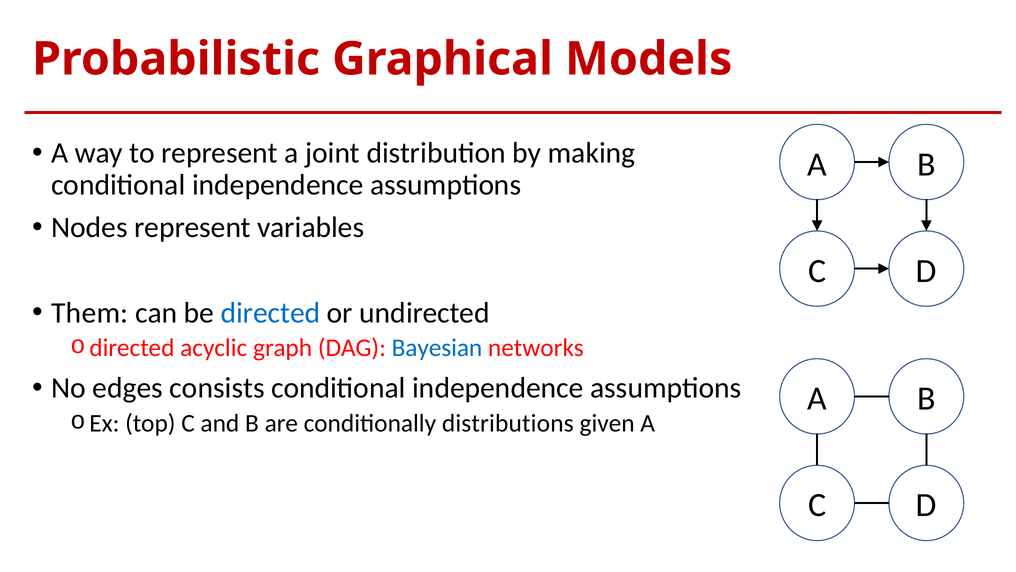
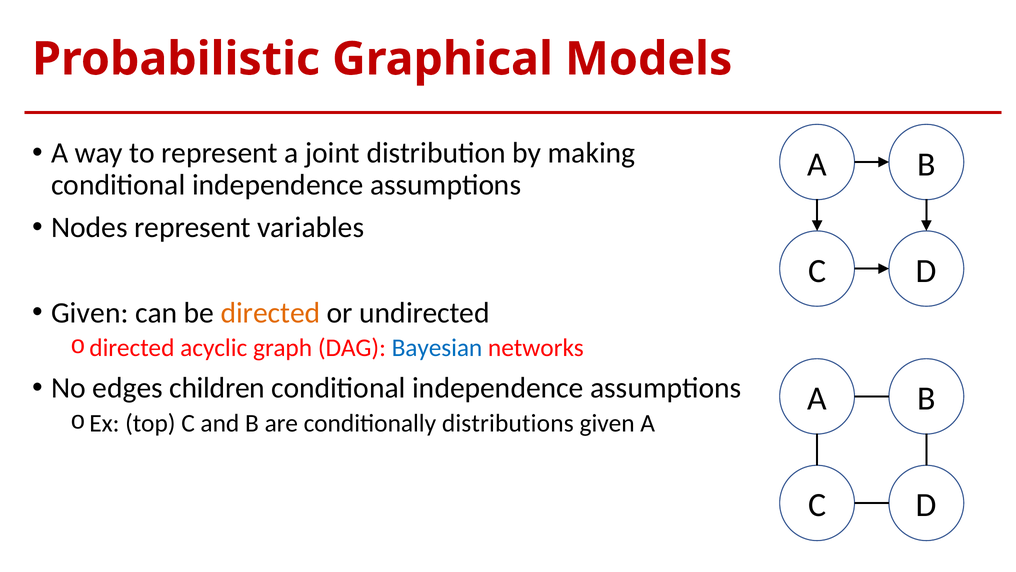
Them: Them -> Given (90, 312)
directed colour: blue -> orange (271, 312)
consists: consists -> children (217, 388)
